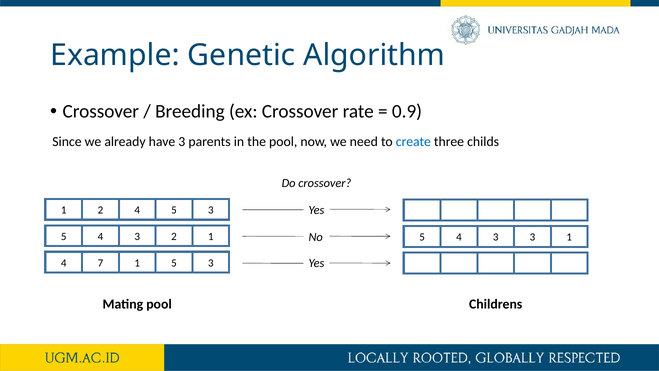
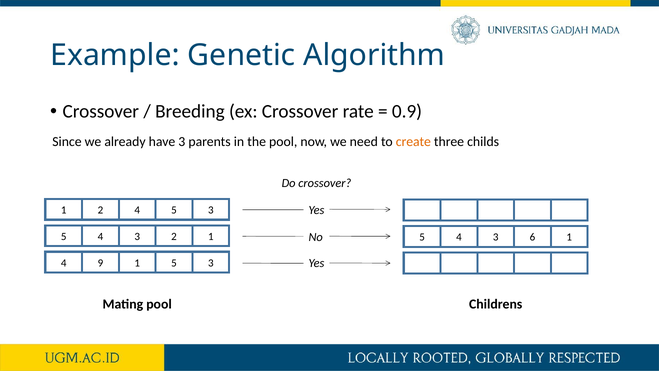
create colour: blue -> orange (413, 142)
3 3: 3 -> 6 (532, 237)
7: 7 -> 9 (100, 263)
